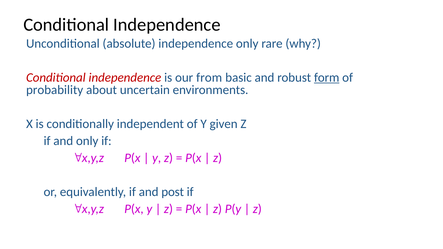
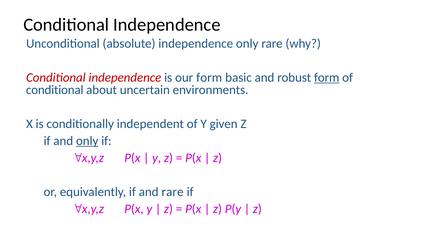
our from: from -> form (209, 78)
probability: probability -> conditional (55, 90)
only underline: none -> present (87, 141)
and post: post -> rare (173, 192)
